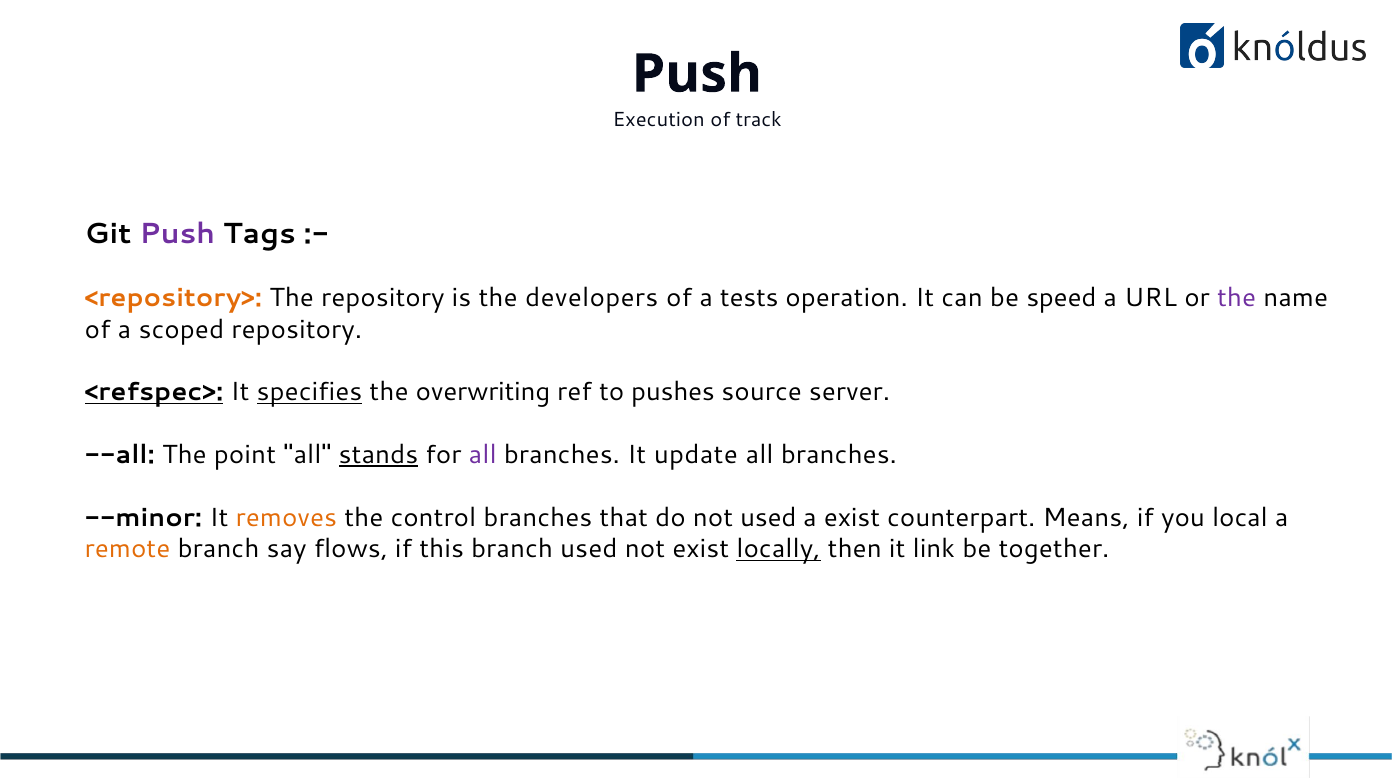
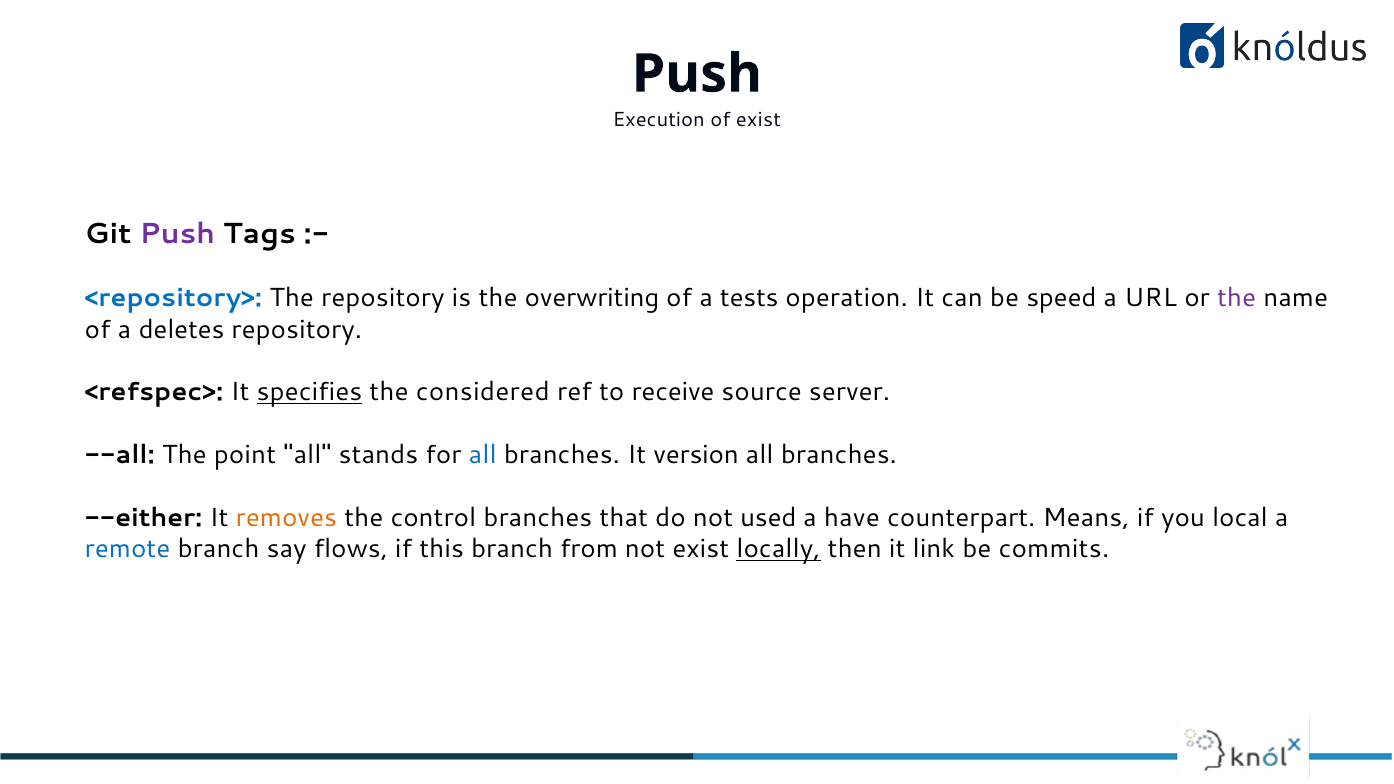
of track: track -> exist (758, 120)
<repository> colour: orange -> blue (173, 298)
developers: developers -> overwriting (592, 298)
scoped: scoped -> deletes (181, 330)
<refspec> underline: present -> none (154, 392)
overwriting: overwriting -> considered (483, 392)
pushes: pushes -> receive (673, 392)
stands underline: present -> none (379, 455)
all colour: purple -> blue (483, 455)
update: update -> version (696, 455)
--minor: --minor -> --either (144, 518)
a exist: exist -> have (852, 518)
remote colour: orange -> blue (128, 549)
branch used: used -> from (589, 549)
together: together -> commits (1054, 549)
